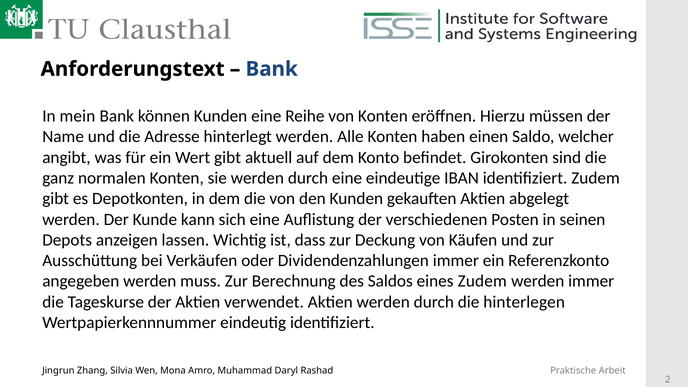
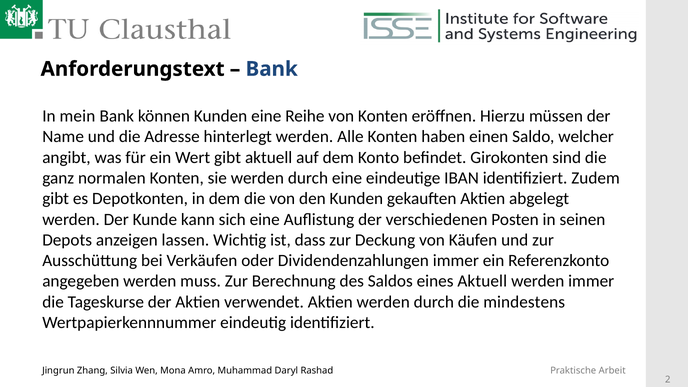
eines Zudem: Zudem -> Aktuell (482, 281)
hinterlegen: hinterlegen -> mindestens (524, 302)
